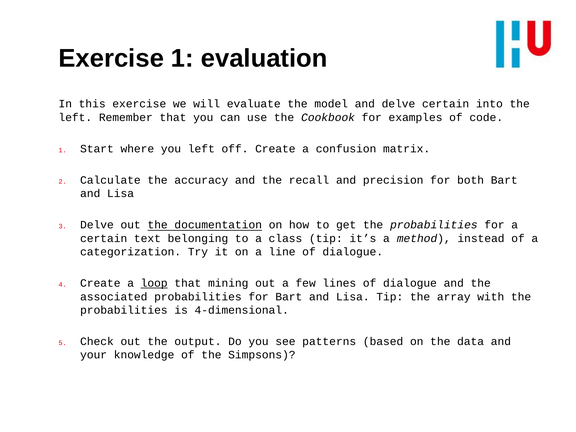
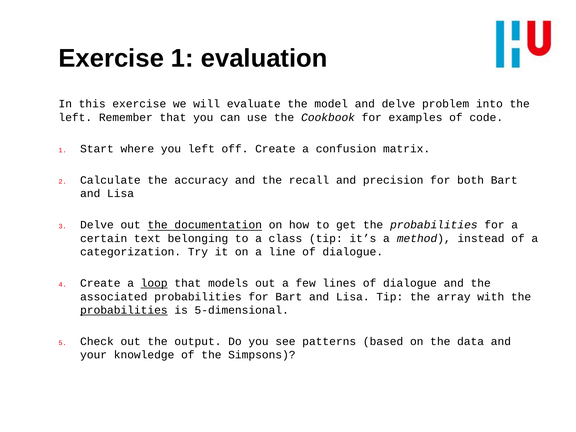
delve certain: certain -> problem (446, 104)
mining: mining -> models (228, 283)
probabilities underline: none -> present (124, 310)
4-dimensional: 4-dimensional -> 5-dimensional (242, 310)
